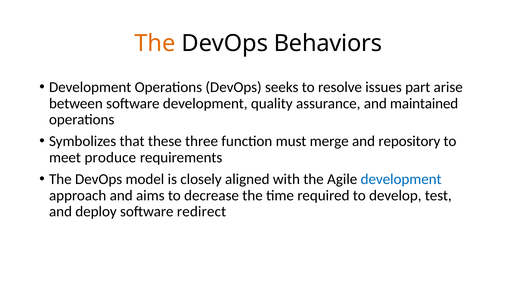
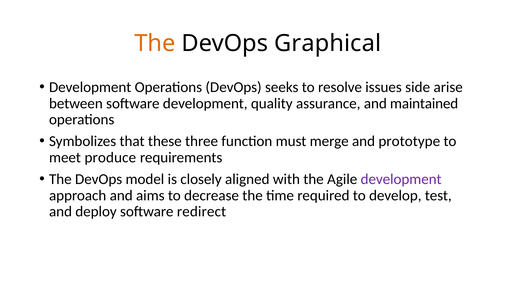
Behaviors: Behaviors -> Graphical (328, 43)
part: part -> side (418, 87)
repository: repository -> prototype (409, 141)
development colour: blue -> purple (401, 179)
